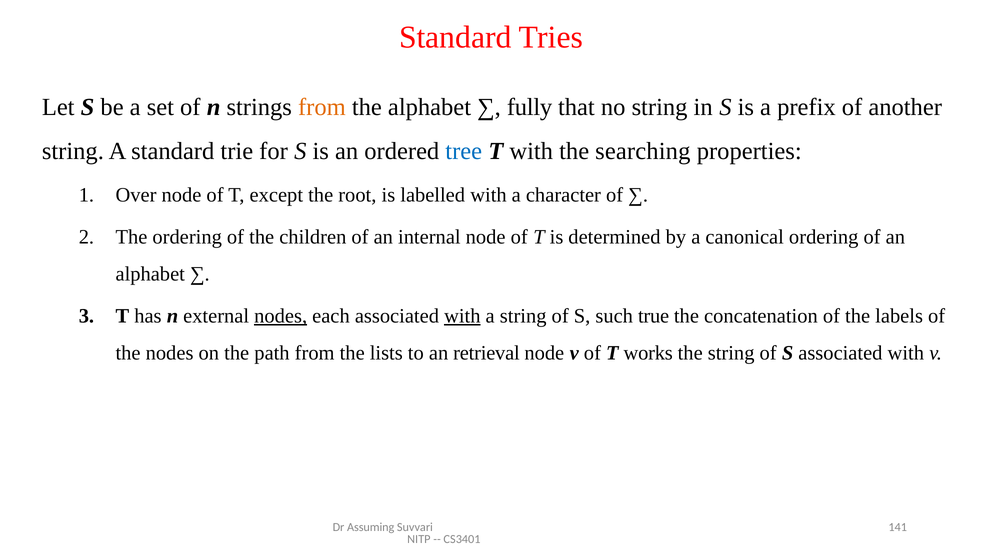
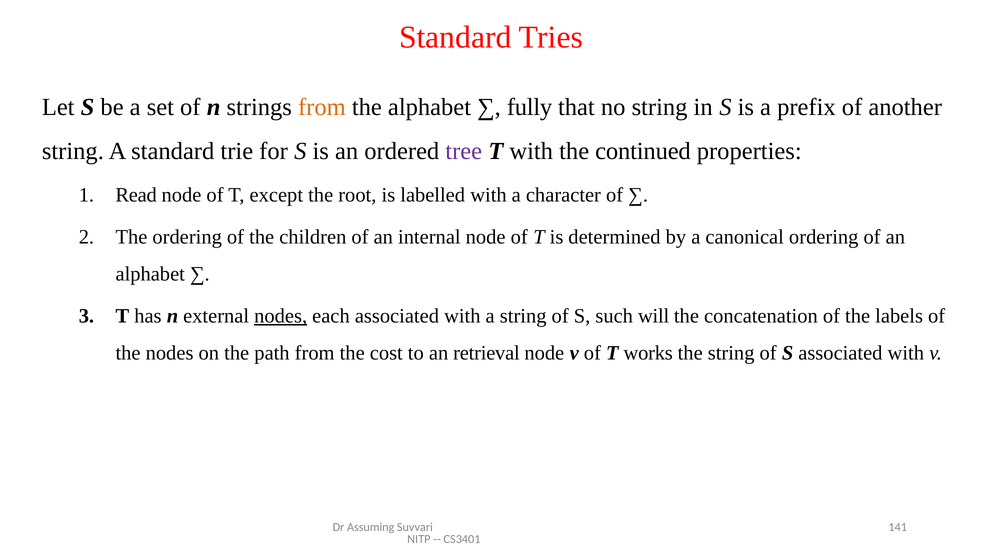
tree colour: blue -> purple (464, 151)
searching: searching -> continued (643, 151)
Over: Over -> Read (136, 195)
with underline: present -> none (462, 316)
true: true -> will (654, 316)
lists: lists -> cost (386, 353)
